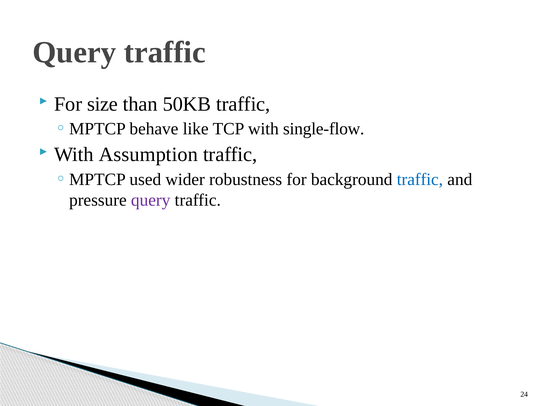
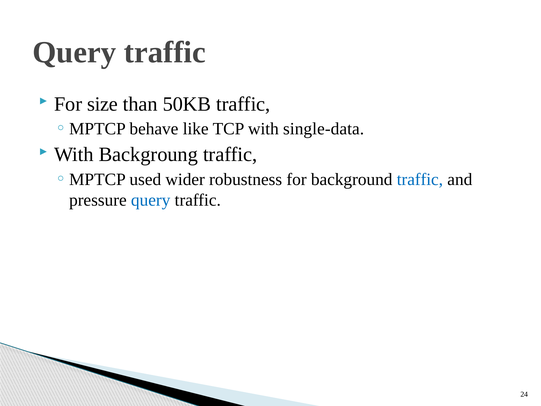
single-flow: single-flow -> single-data (324, 129)
Assumption: Assumption -> Backgroung (148, 154)
query colour: purple -> blue (151, 200)
